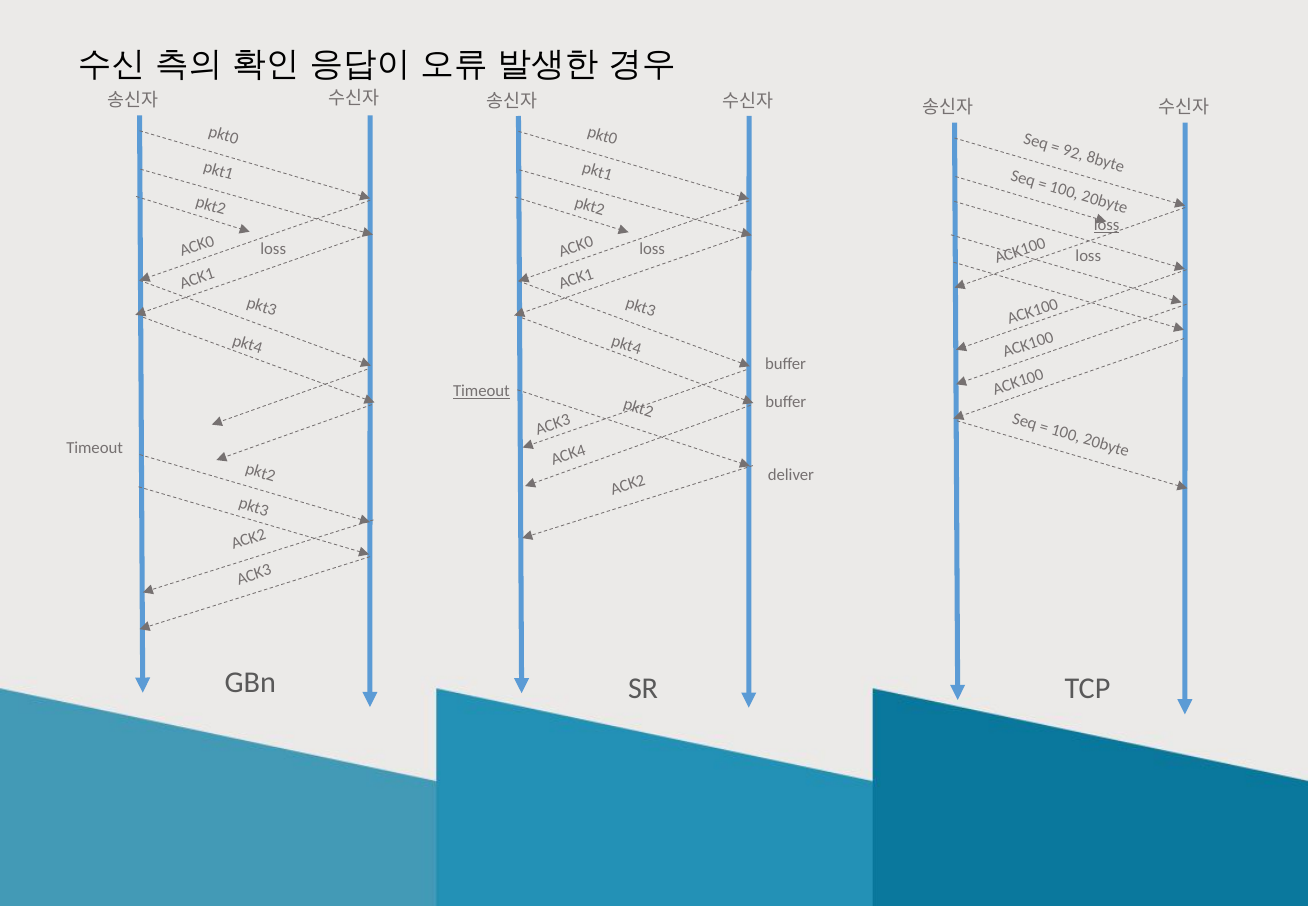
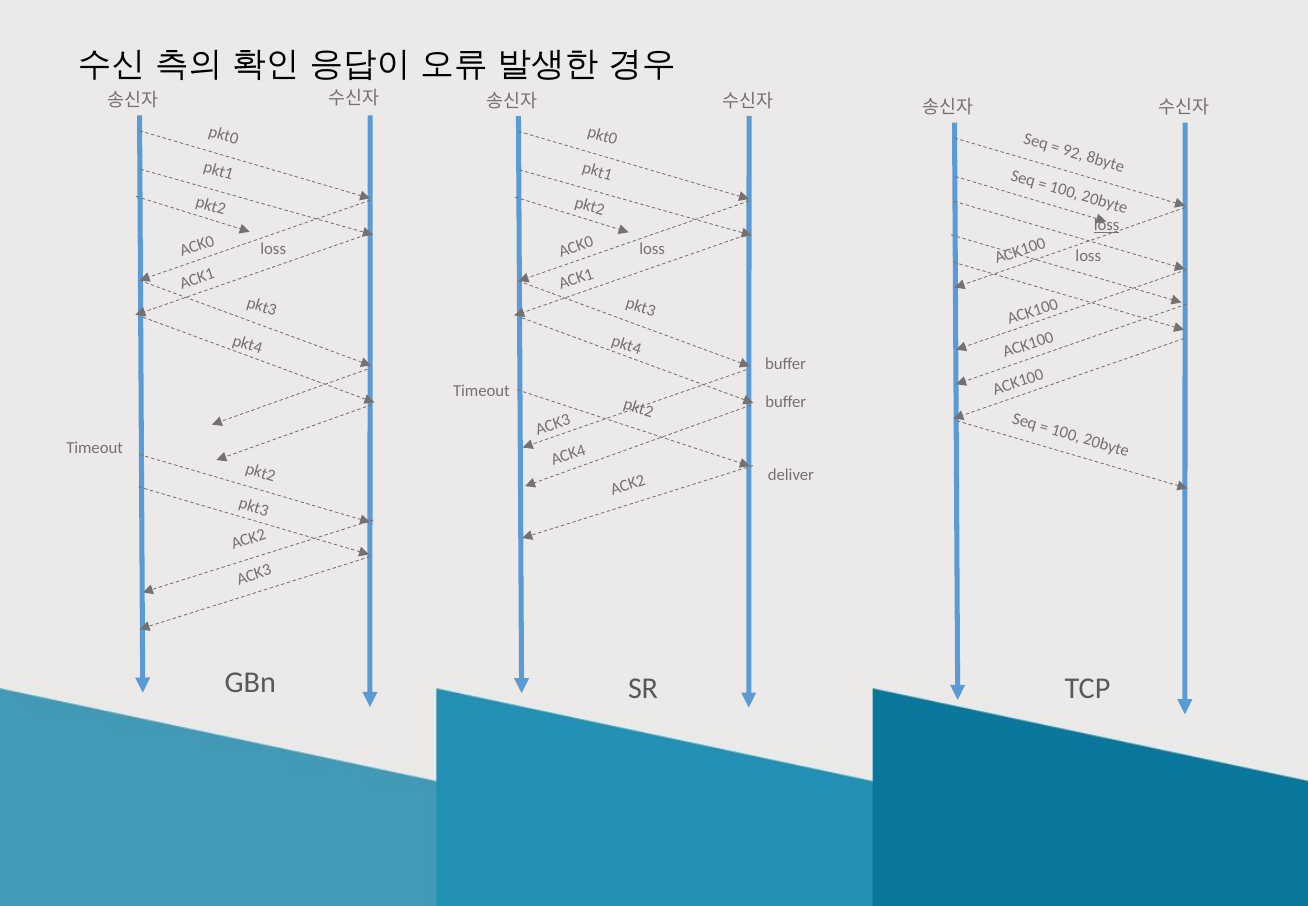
Timeout underline: present -> none (481, 391)
